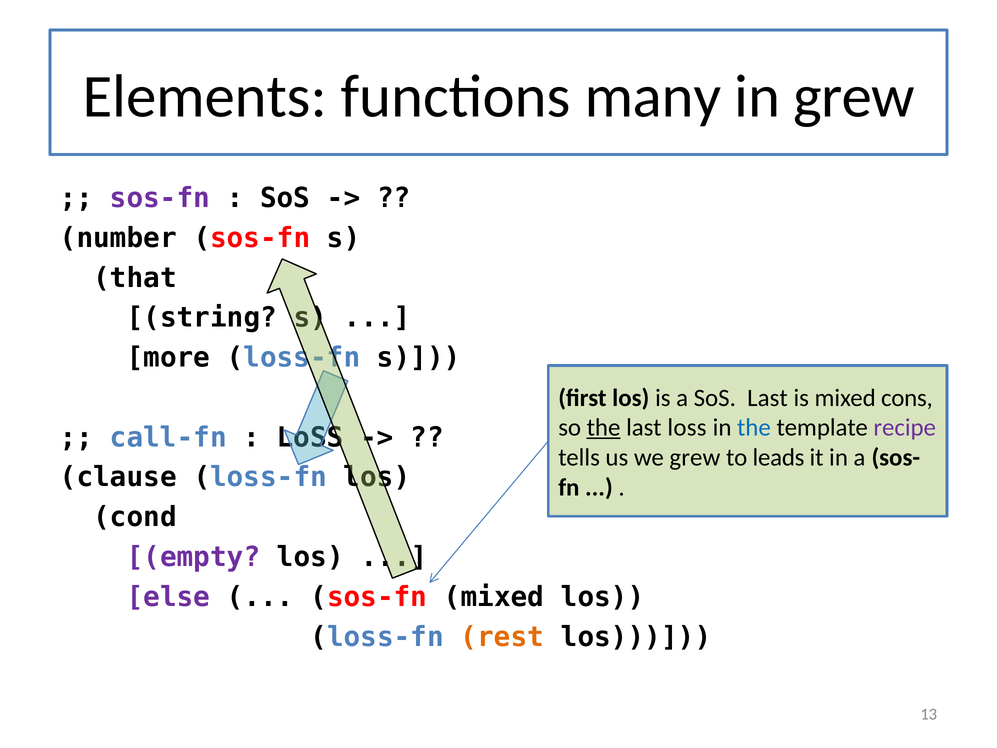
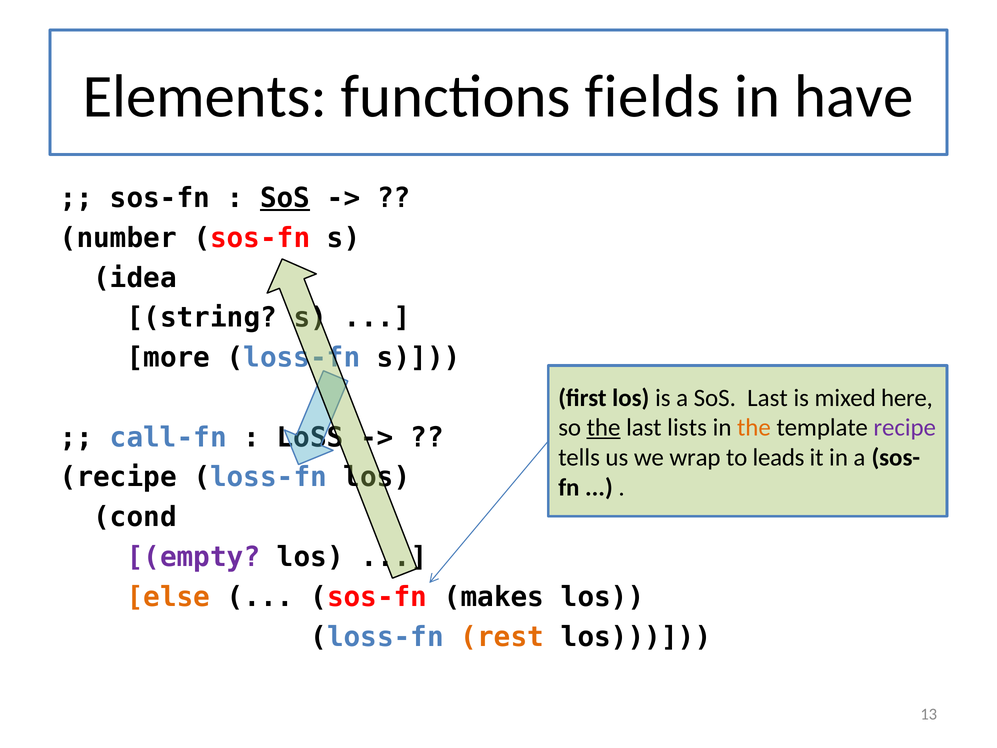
many: many -> fields (652, 97)
in grew: grew -> have (854, 97)
sos-fn colour: purple -> black (160, 198)
SoS underline: none -> present (285, 198)
that: that -> idea (135, 278)
cons: cons -> here (907, 398)
last loss: loss -> lists (687, 428)
the colour: blue -> orange (754, 428)
we grew: grew -> wrap (695, 457)
clause: clause -> recipe (118, 477)
else colour: purple -> orange (168, 597)
sos-fn mixed: mixed -> makes (494, 597)
